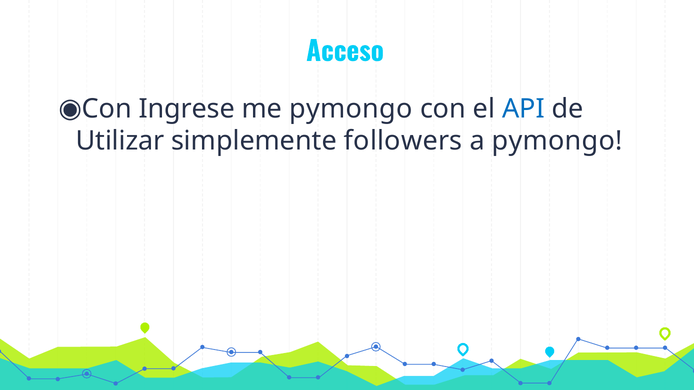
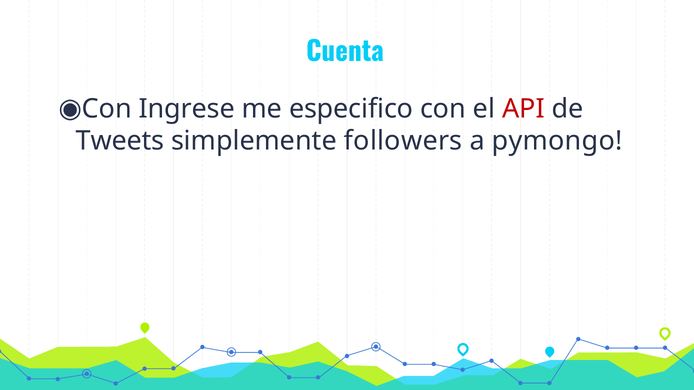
Acceso: Acceso -> Cuenta (345, 52)
me pymongo: pymongo -> especifico (351, 109)
API colour: blue -> red (523, 109)
Utilizar: Utilizar -> Tweets (120, 141)
